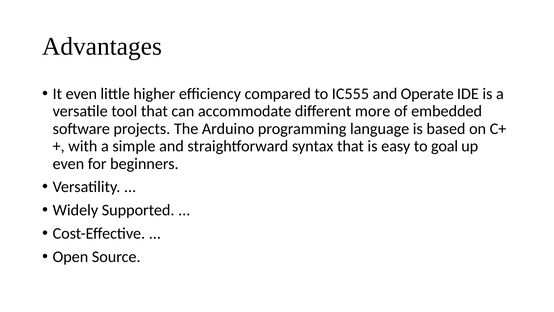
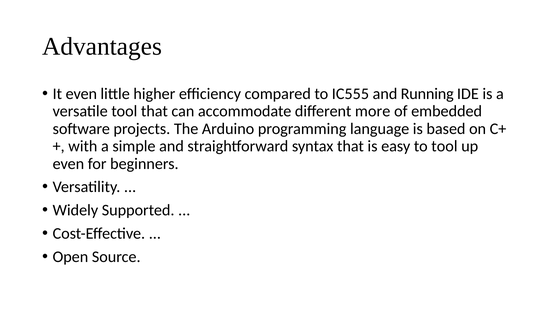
Operate: Operate -> Running (427, 94)
to goal: goal -> tool (444, 146)
